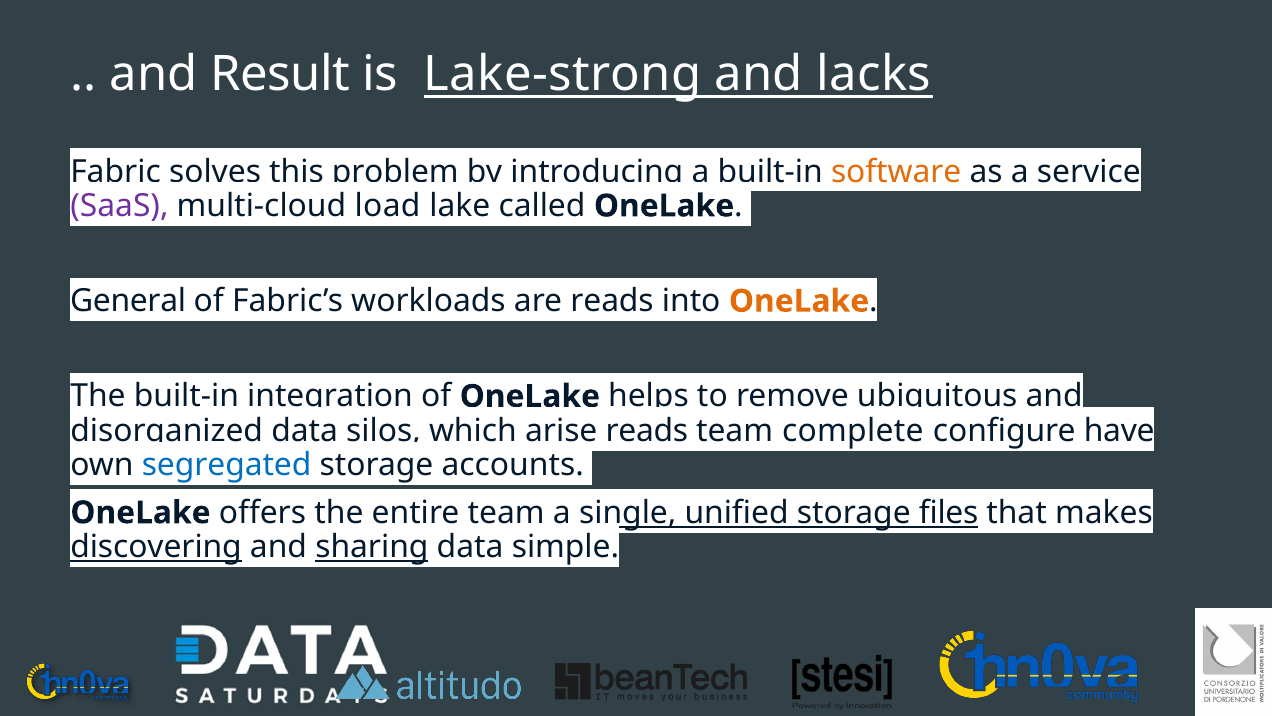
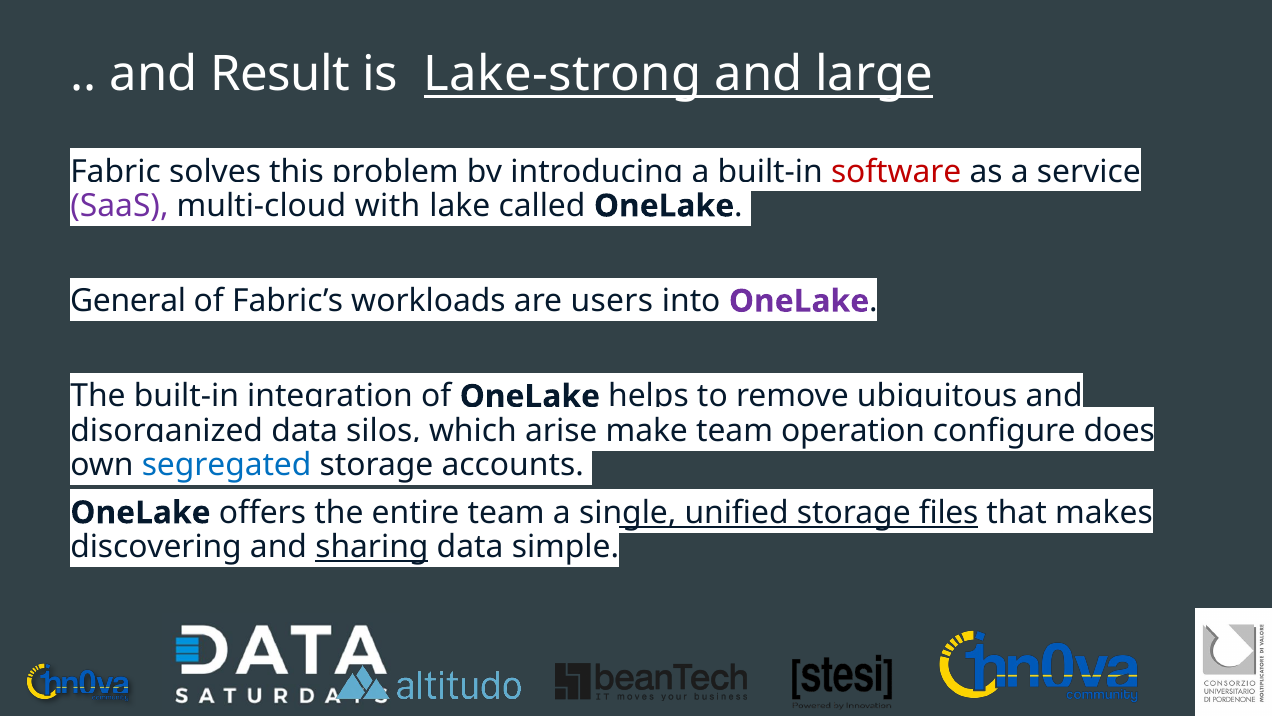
lacks: lacks -> large (874, 74)
software colour: orange -> red (896, 171)
load: load -> with (388, 206)
are reads: reads -> users (612, 301)
OneLake colour: orange -> purple (799, 301)
reads: reads -> make (647, 430)
complete: complete -> operation (853, 430)
have: have -> does (1119, 430)
discovering underline: present -> none (156, 547)
